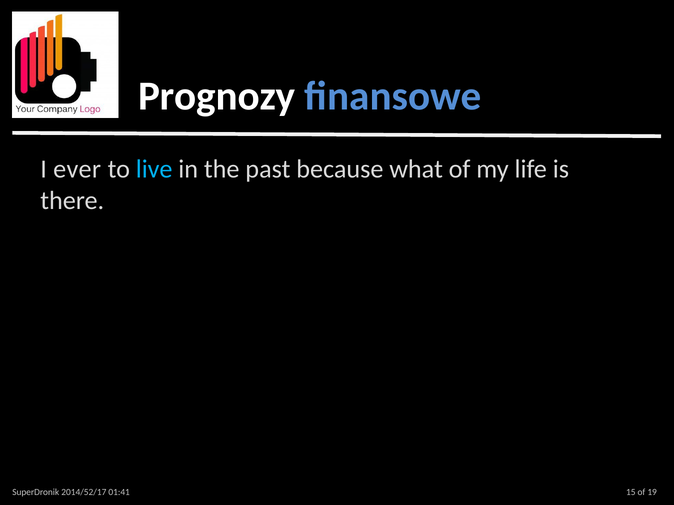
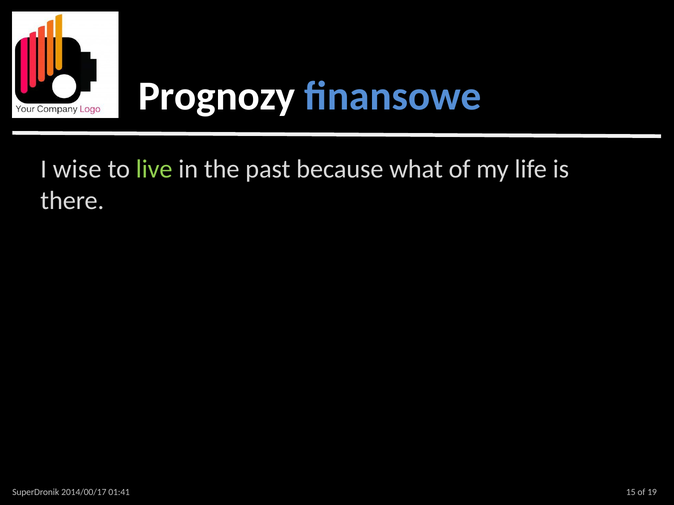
ever: ever -> wise (77, 170)
live colour: light blue -> light green (154, 170)
2014/52/17: 2014/52/17 -> 2014/00/17 (84, 493)
